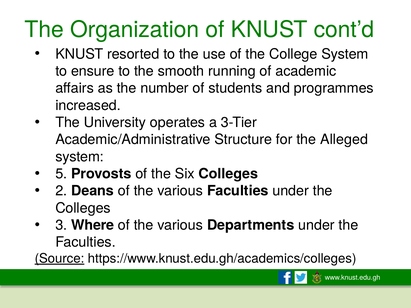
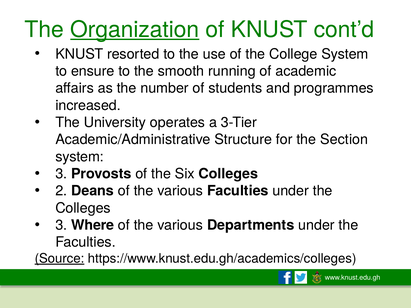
Organization underline: none -> present (135, 30)
Alleged: Alleged -> Section (344, 140)
5: 5 -> 3 (61, 174)
